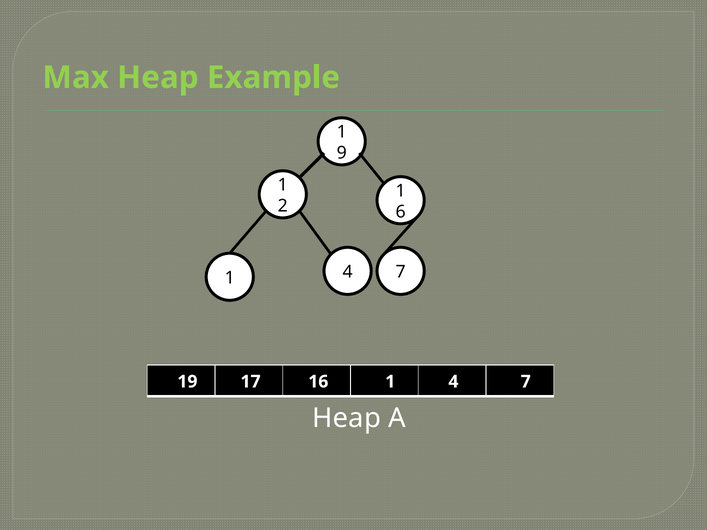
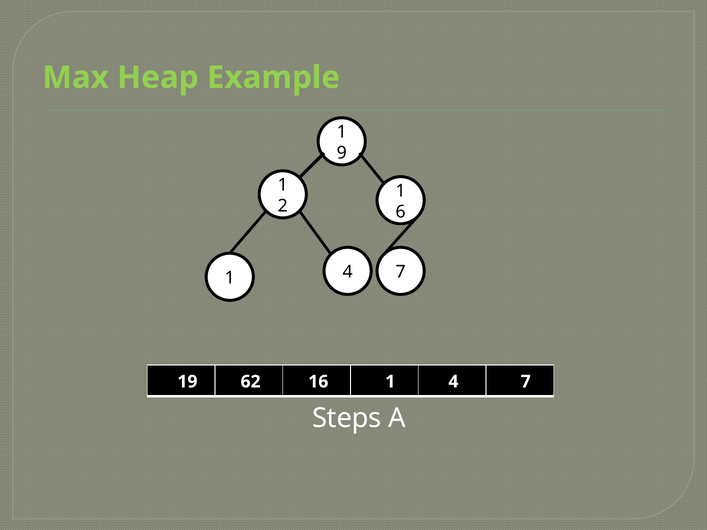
17: 17 -> 62 (251, 382)
Heap: Heap -> Steps (347, 418)
